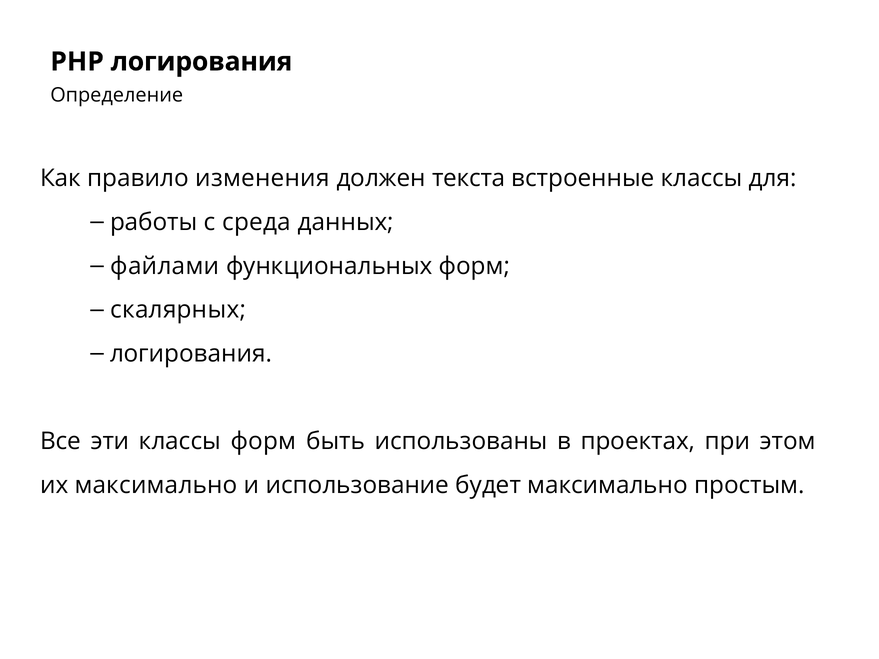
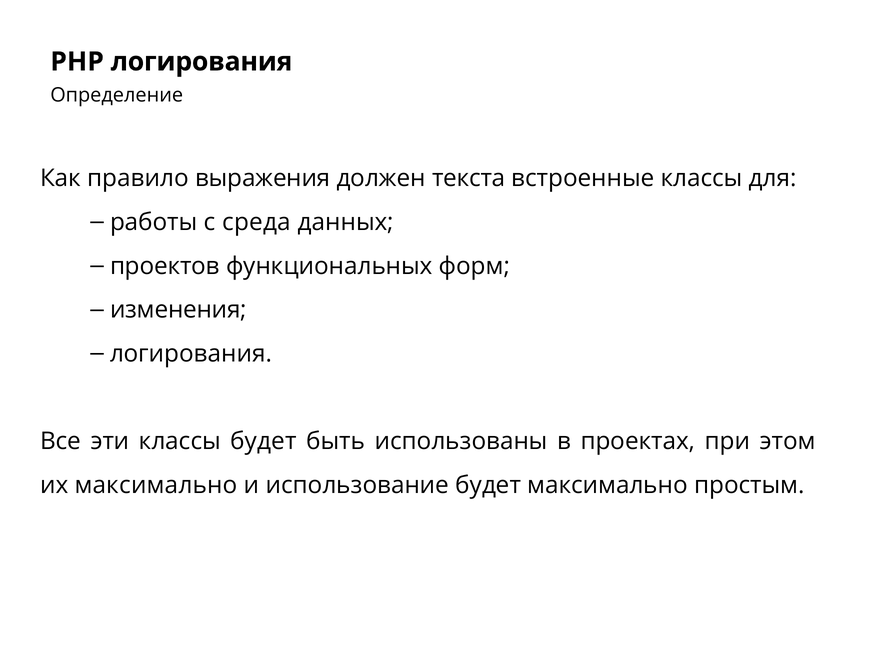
изменения: изменения -> выражения (263, 178)
файлами: файлами -> проектов (165, 266)
скалярных: скалярных -> изменения (178, 310)
классы форм: форм -> будет (263, 441)
